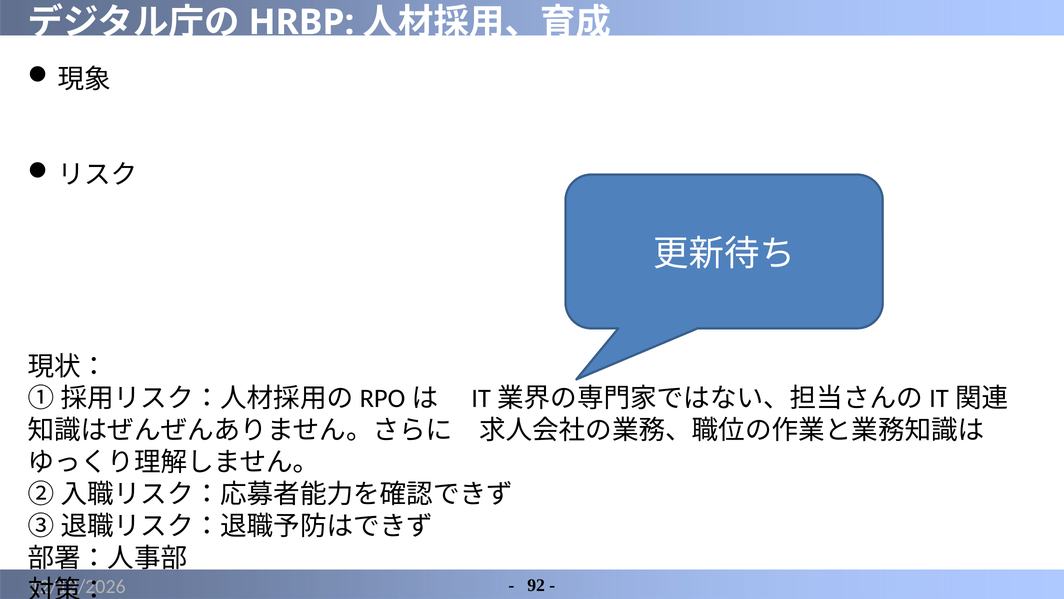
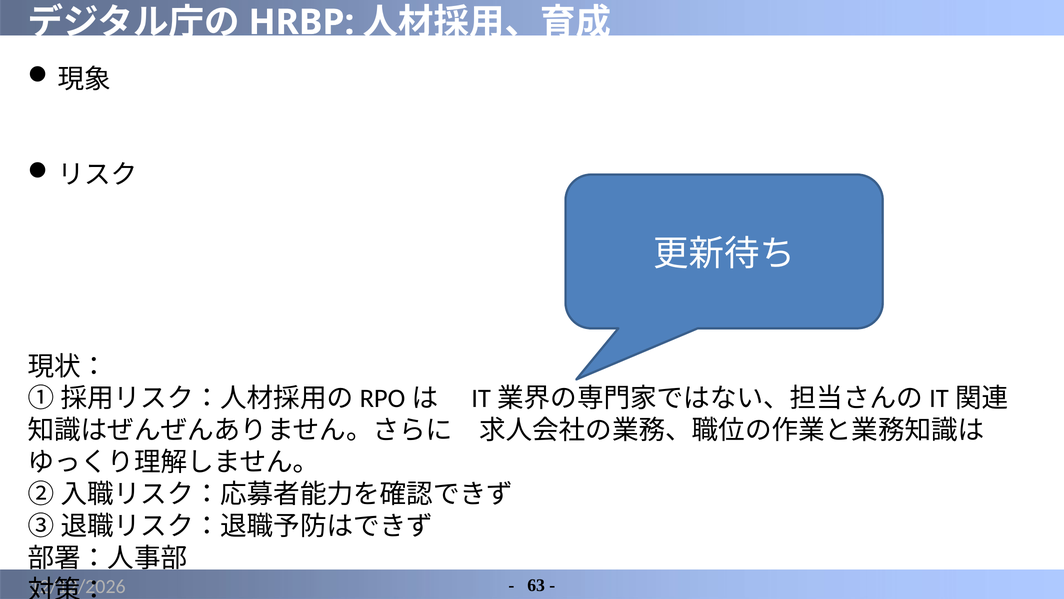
92: 92 -> 63 (536, 585)
